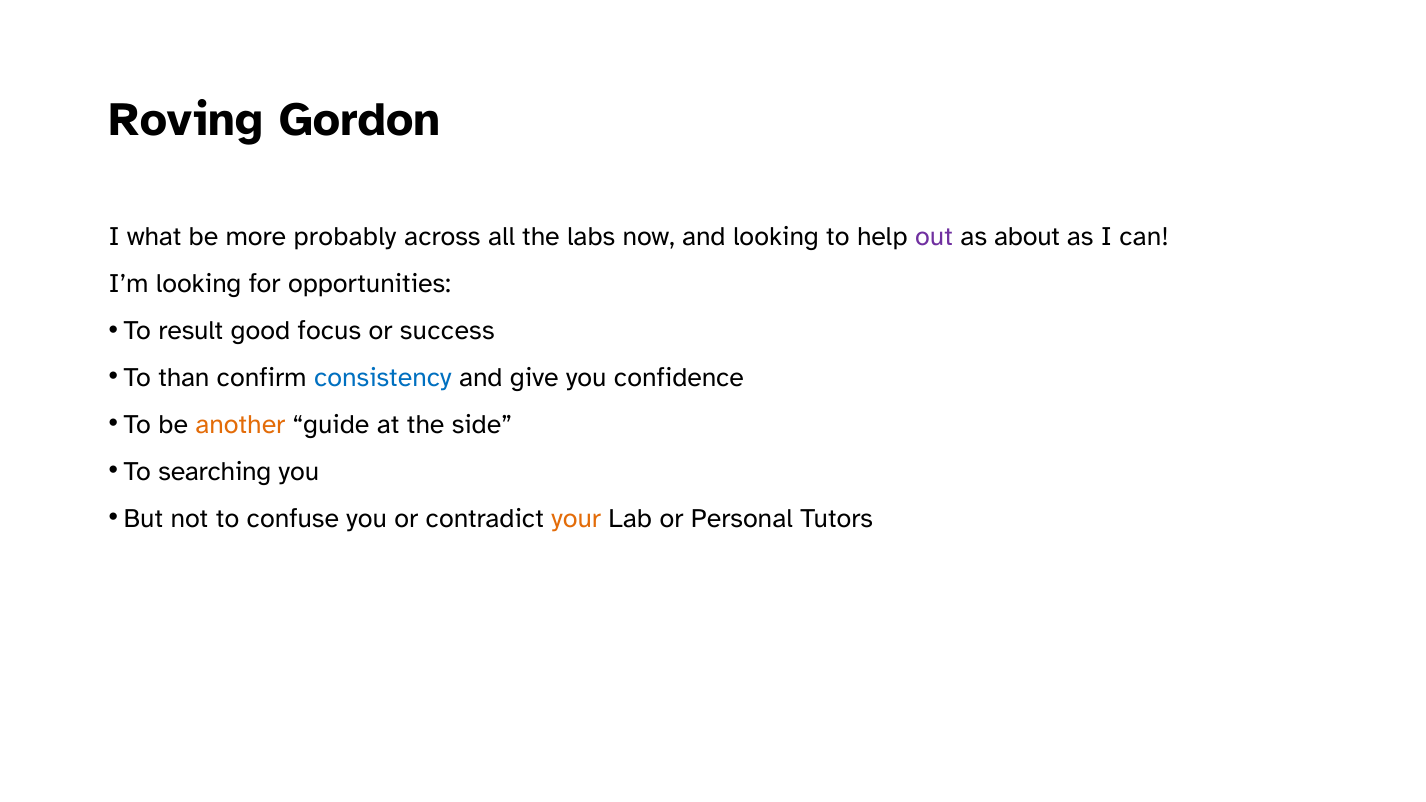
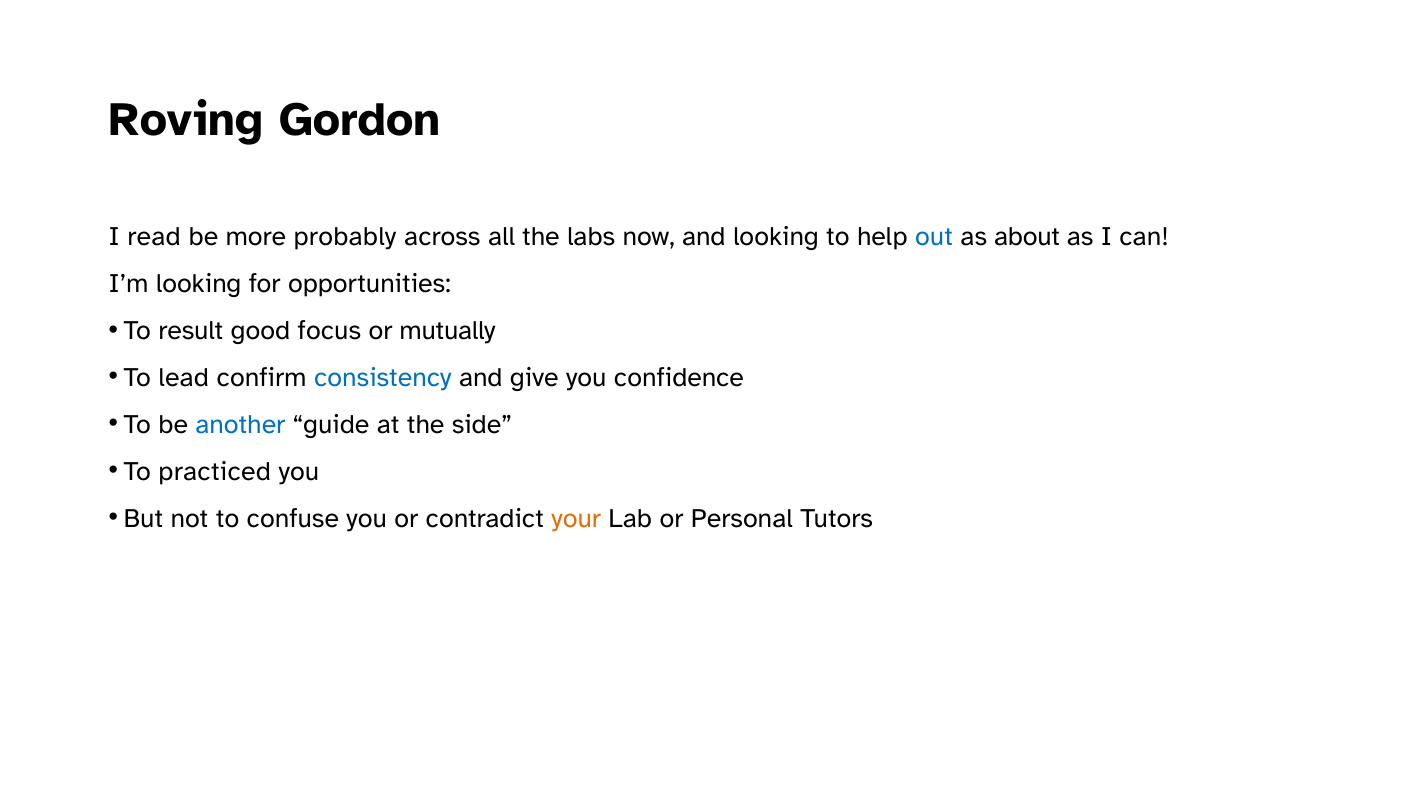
what: what -> read (154, 237)
out colour: purple -> blue (934, 237)
success: success -> mutually (448, 331)
than: than -> lead (184, 378)
another colour: orange -> blue (240, 425)
searching: searching -> practiced (215, 472)
